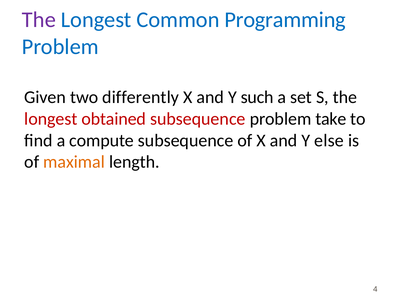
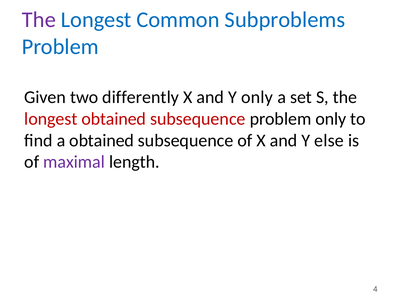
Programming: Programming -> Subproblems (285, 20)
Y such: such -> only (257, 97)
problem take: take -> only (331, 119)
a compute: compute -> obtained (102, 140)
maximal colour: orange -> purple (74, 162)
